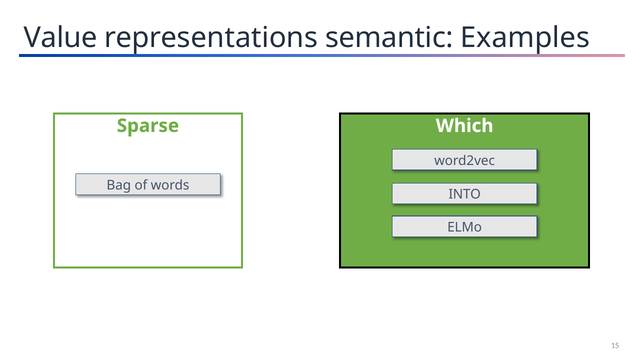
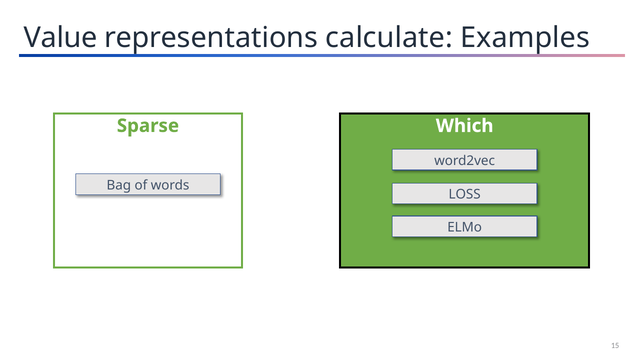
semantic: semantic -> calculate (389, 38)
INTO: INTO -> LOSS (465, 195)
